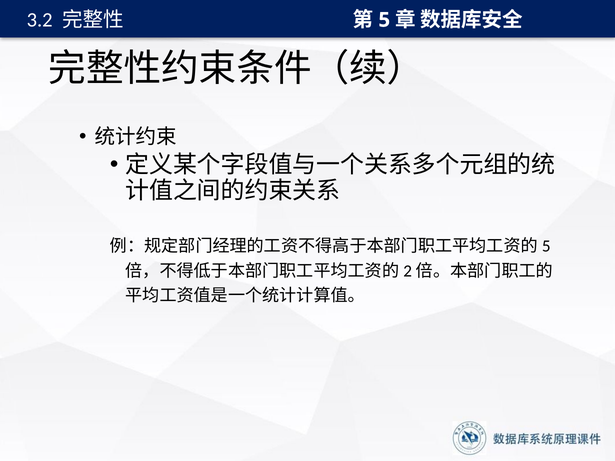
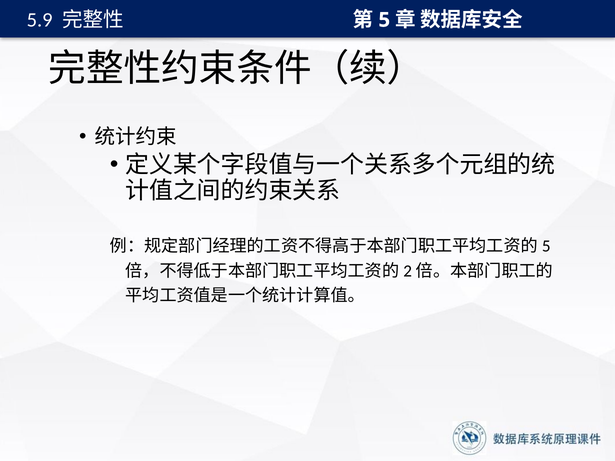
3.2: 3.2 -> 5.9 (40, 20)
